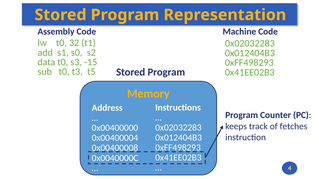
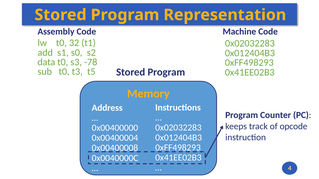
-15: -15 -> -78 (91, 62)
fetches: fetches -> opcode (294, 127)
